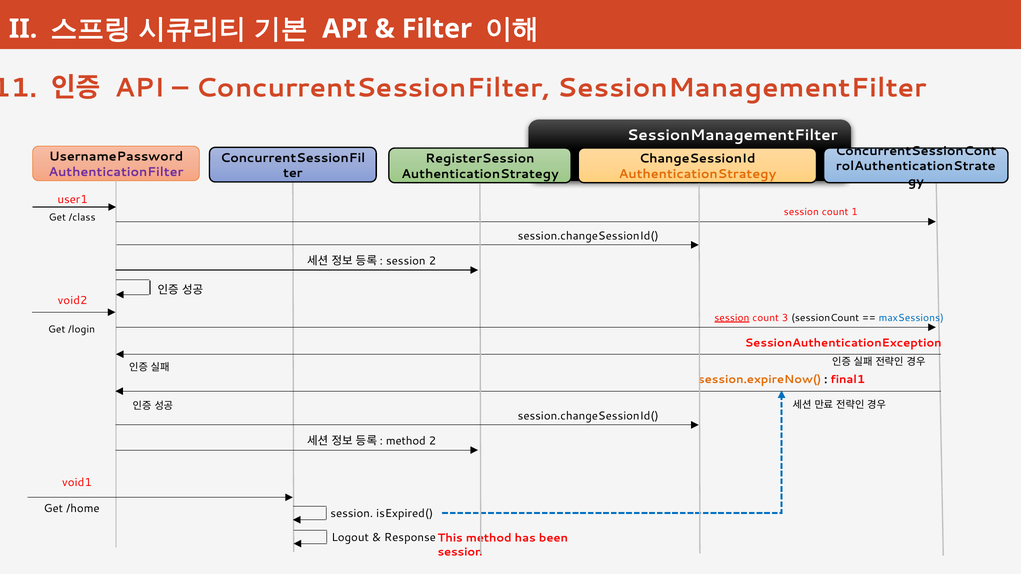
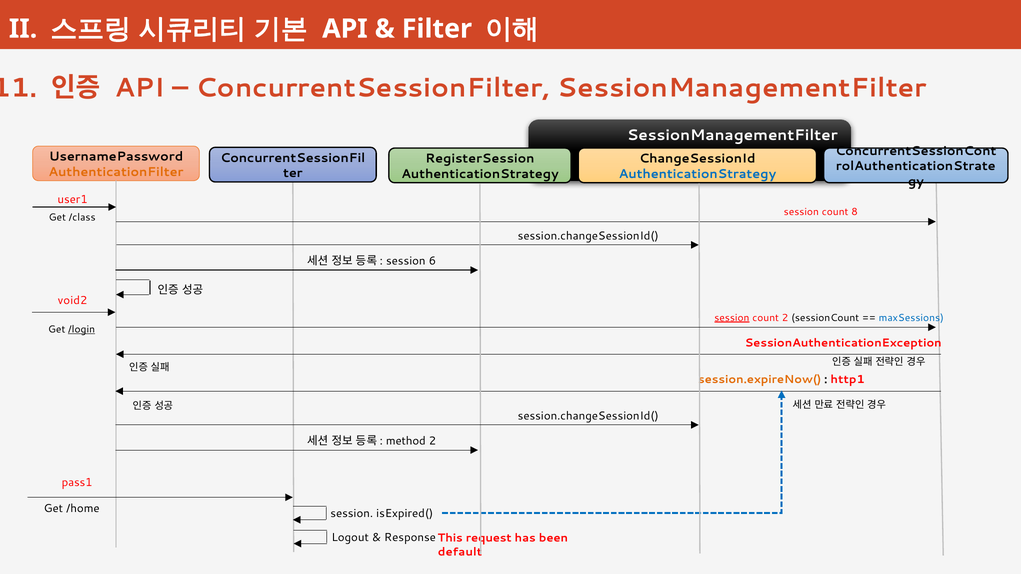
AuthenticationFilter colour: purple -> orange (116, 172)
AuthenticationStrategy colour: orange -> blue (697, 174)
1: 1 -> 8 (855, 212)
session 2: 2 -> 6 (432, 261)
count 3: 3 -> 2 (785, 318)
/login underline: none -> present (82, 330)
final1: final1 -> http1 (848, 380)
void1: void1 -> pass1 (77, 483)
This method: method -> request (489, 538)
session: session -> default (460, 552)
